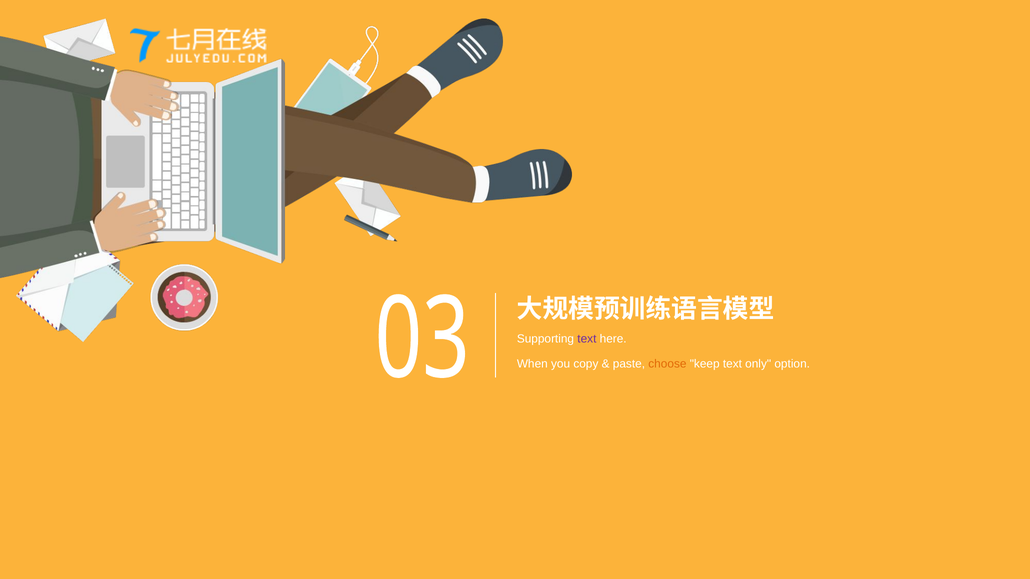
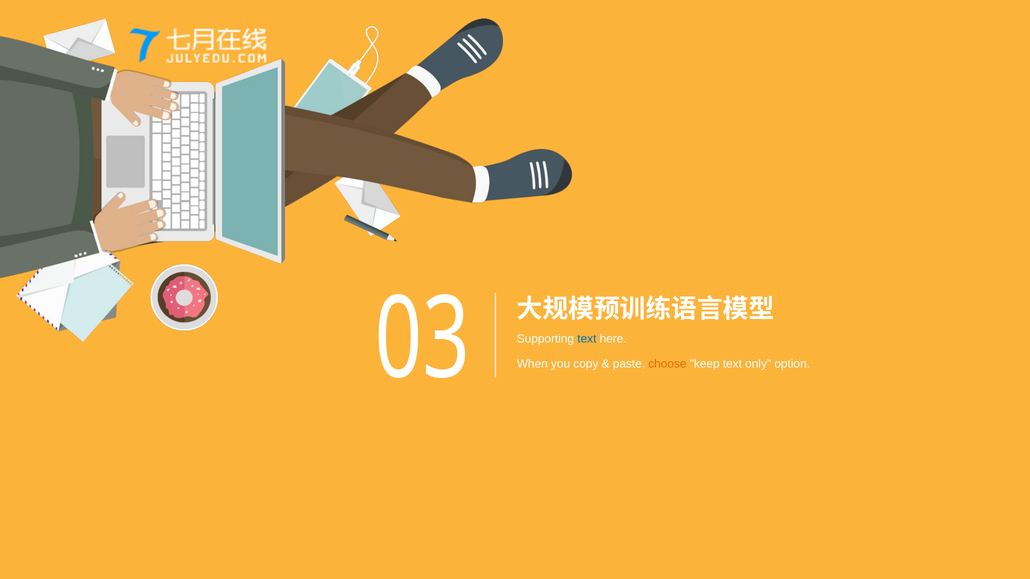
text colour: purple -> blue (587, 339)
